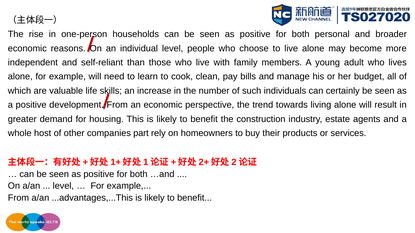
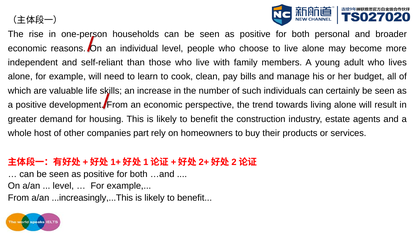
...advantages,...This: ...advantages,...This -> ...increasingly,...This (92, 198)
